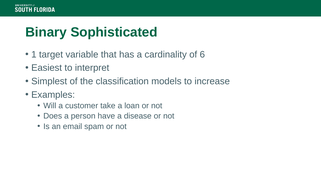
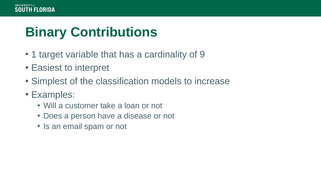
Sophisticated: Sophisticated -> Contributions (114, 32)
6: 6 -> 9 (202, 55)
